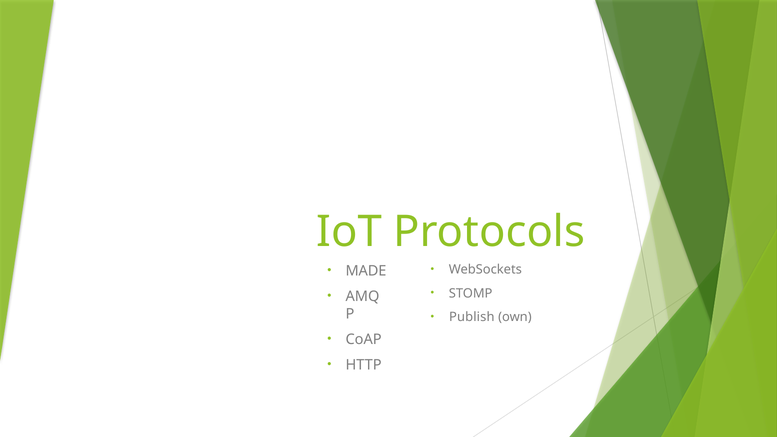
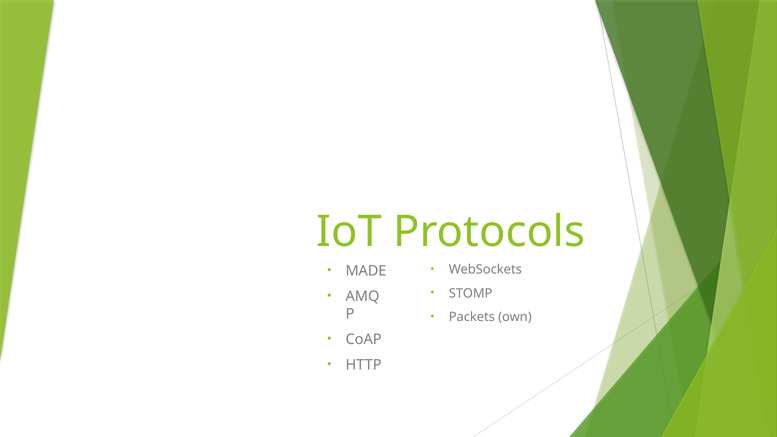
Publish: Publish -> Packets (472, 317)
